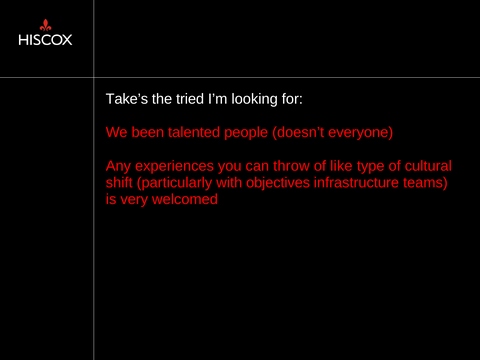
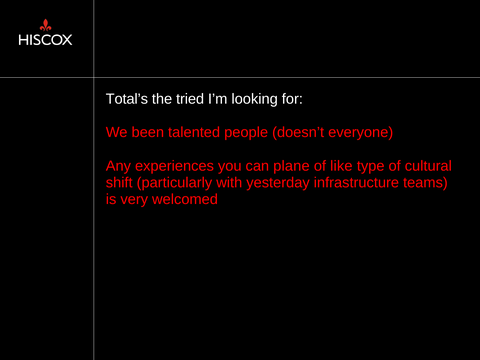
Take’s: Take’s -> Total’s (127, 99)
throw: throw -> plane (291, 166)
objectives: objectives -> yesterday (278, 183)
